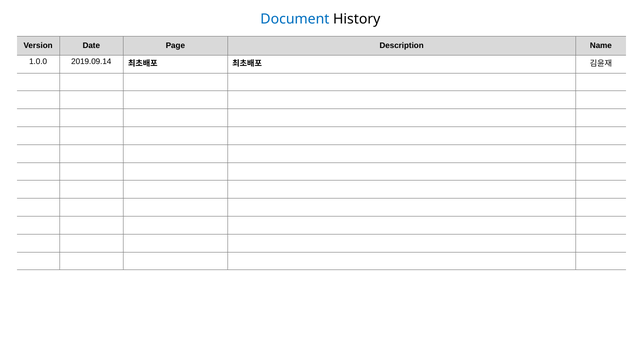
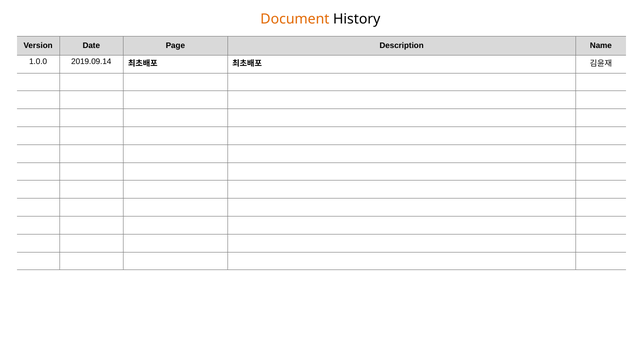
Document colour: blue -> orange (295, 19)
